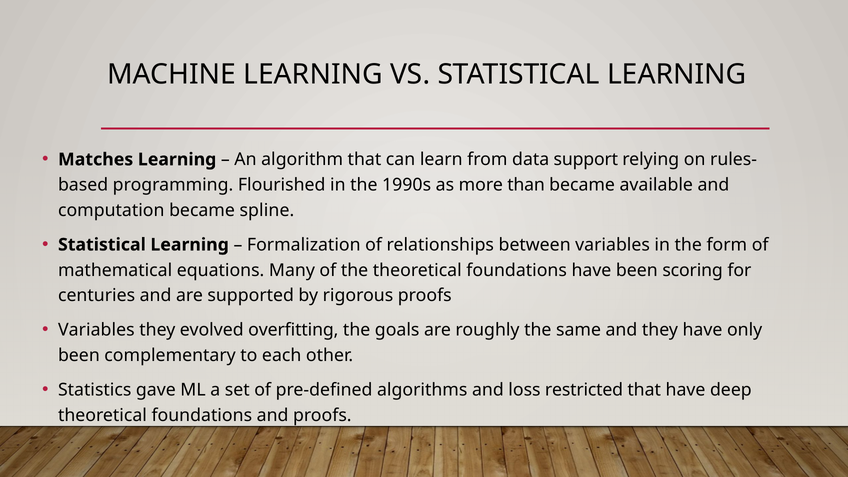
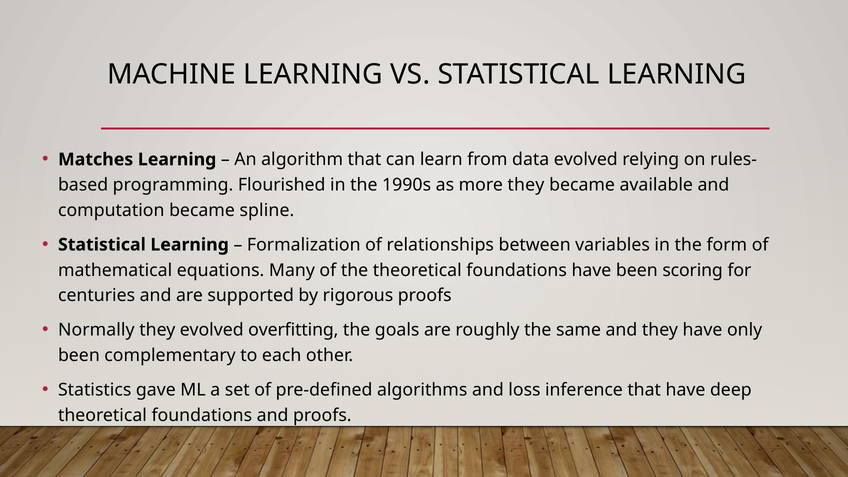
data support: support -> evolved (586, 159)
more than: than -> they (526, 185)
Variables: Variables -> Normally (96, 330)
restricted: restricted -> inference (584, 390)
